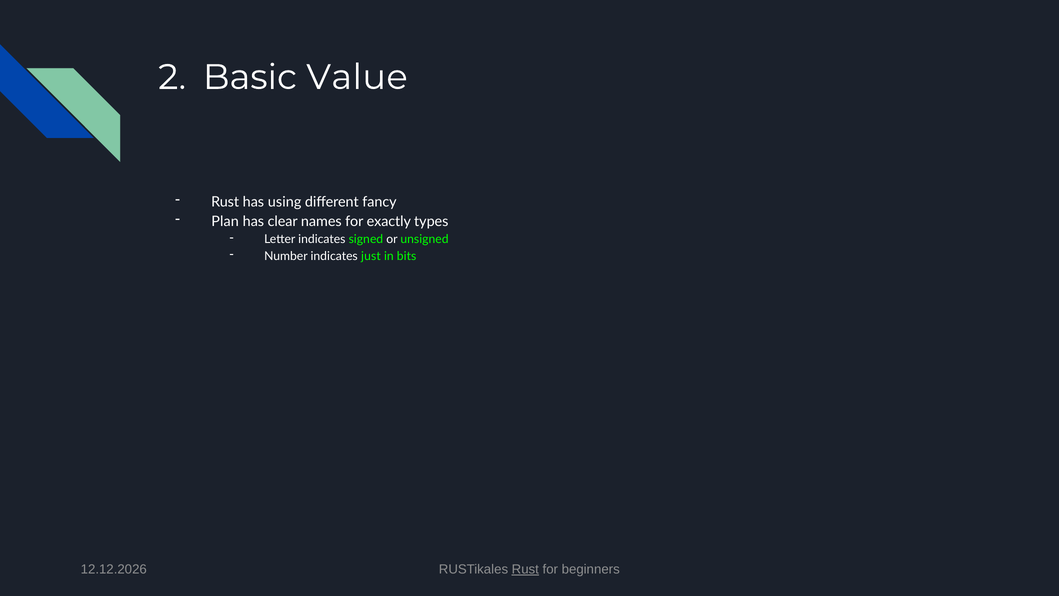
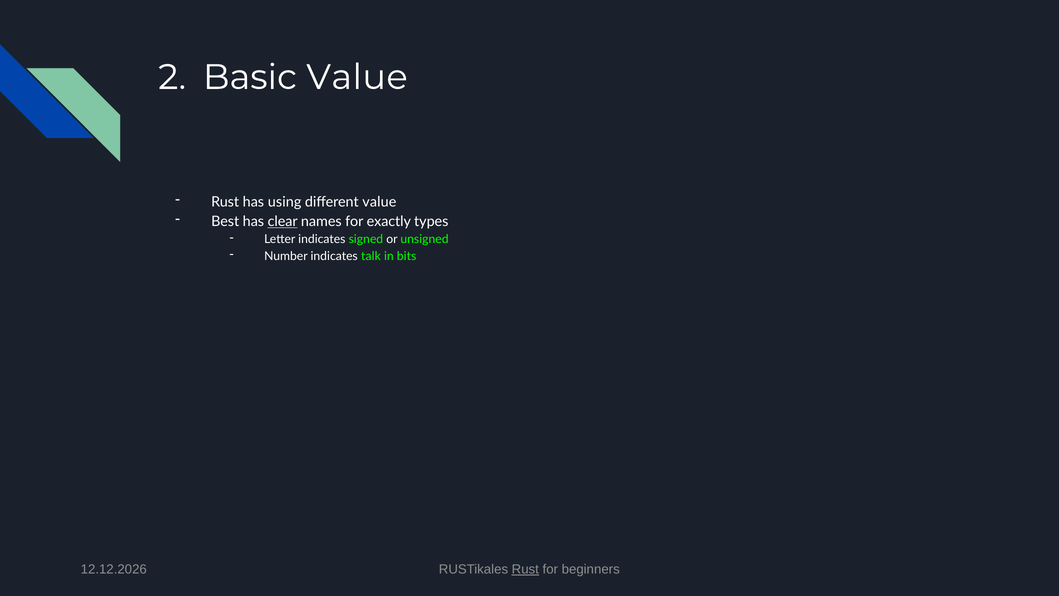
different fancy: fancy -> value (379, 202)
Plan: Plan -> Best (225, 221)
clear underline: none -> present (283, 221)
just: just -> talk (371, 256)
